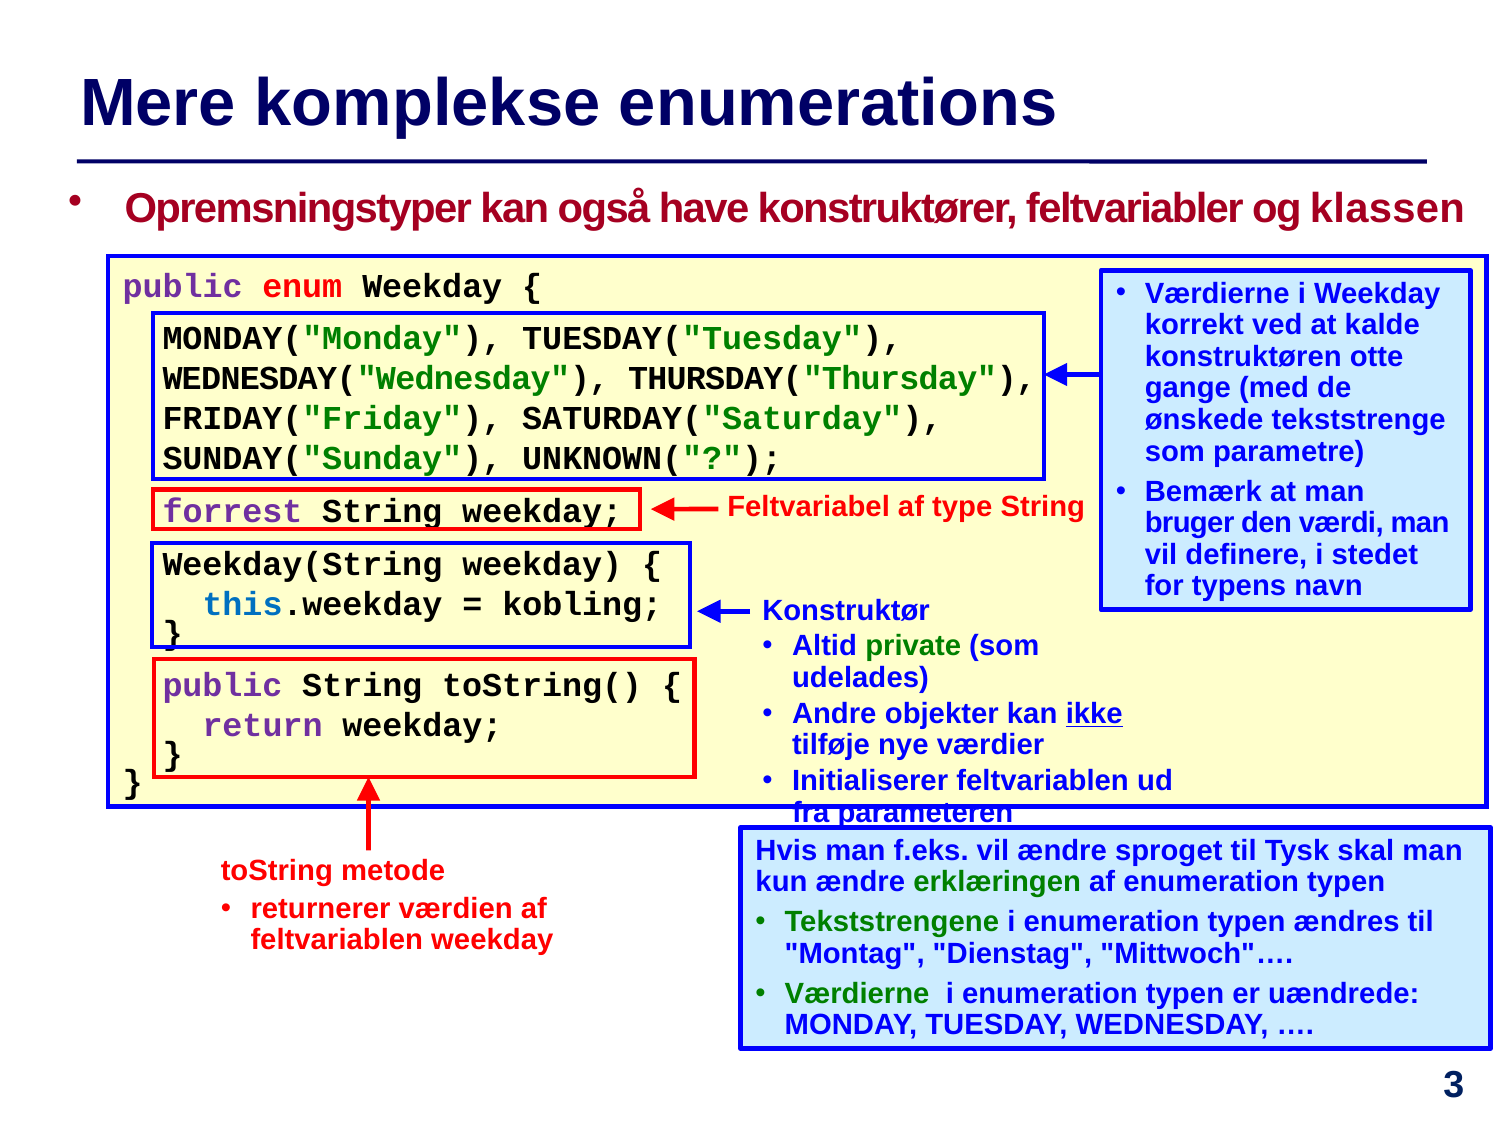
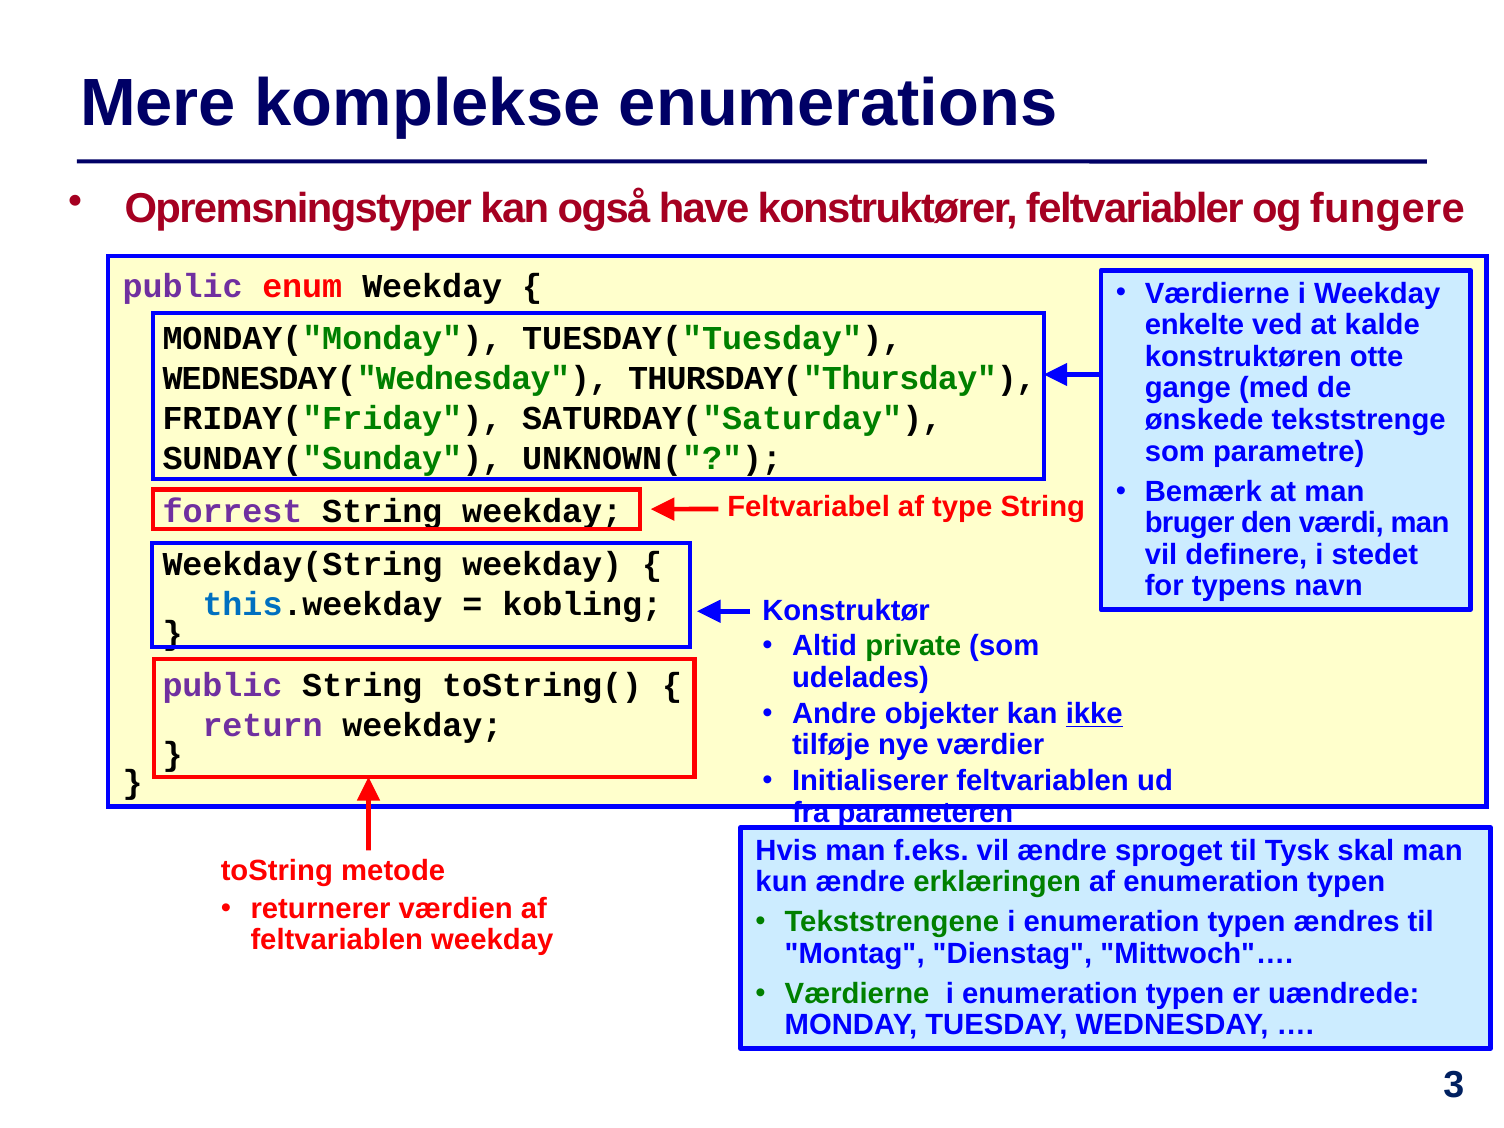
klassen: klassen -> fungere (1387, 209)
korrekt: korrekt -> enkelte (1194, 325)
